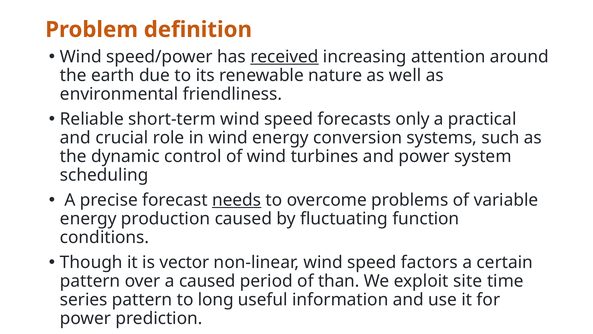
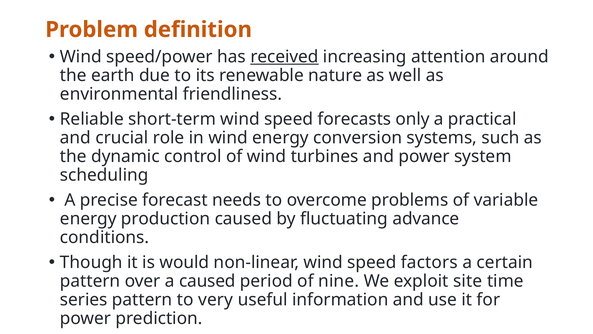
needs underline: present -> none (237, 200)
function: function -> advance (426, 219)
vector: vector -> would (184, 262)
than: than -> nine (339, 281)
long: long -> very (216, 299)
